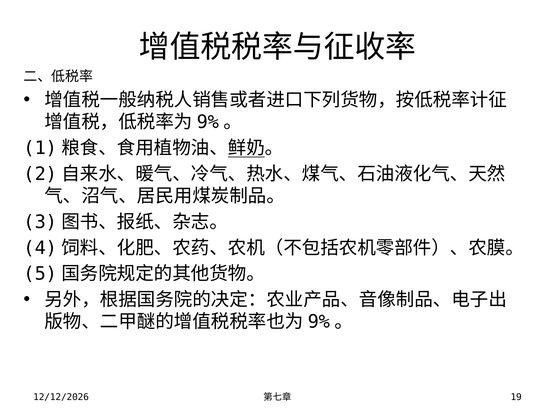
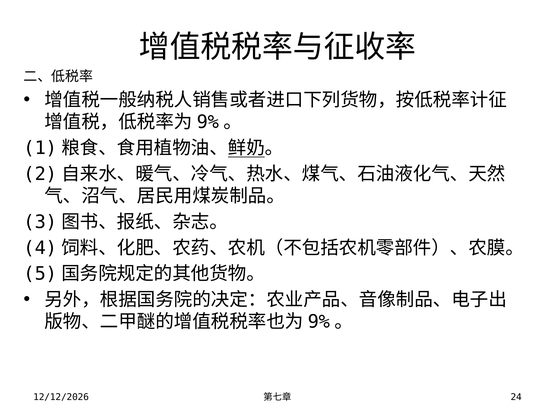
19: 19 -> 24 (516, 398)
